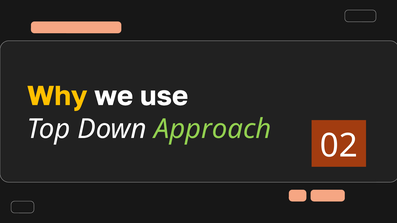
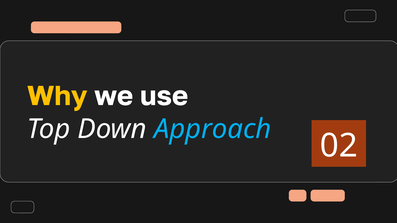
Approach colour: light green -> light blue (213, 129)
